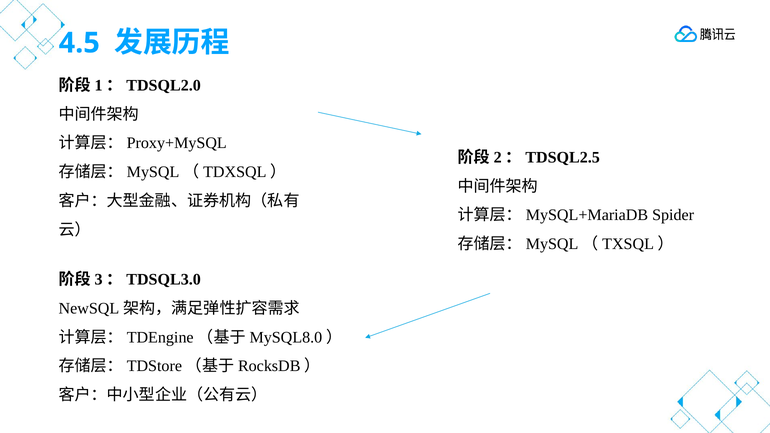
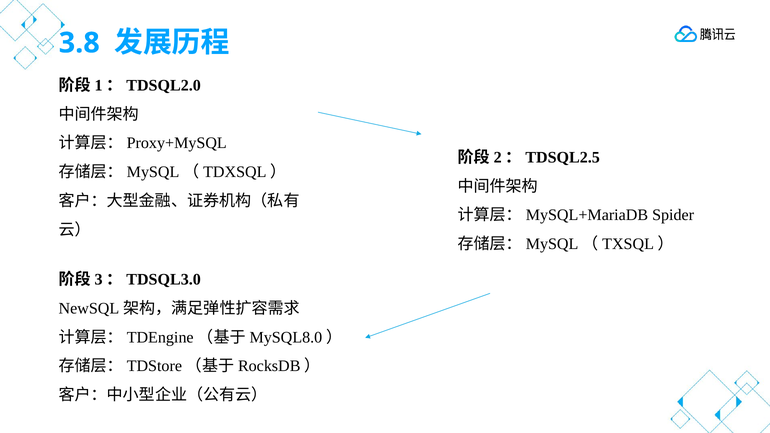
4.5: 4.5 -> 3.8 (79, 43)
